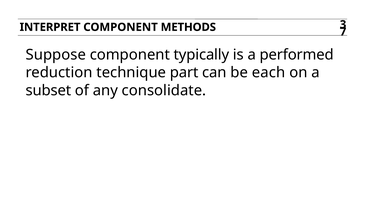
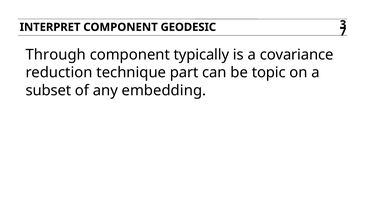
METHODS: METHODS -> GEODESIC (188, 27)
Suppose: Suppose -> Through (56, 55)
performed: performed -> covariance (297, 55)
each: each -> topic (269, 73)
consolidate: consolidate -> embedding (164, 90)
